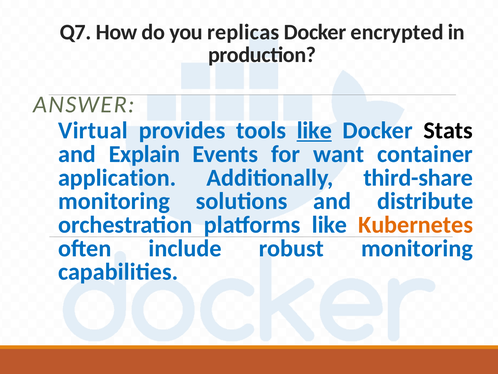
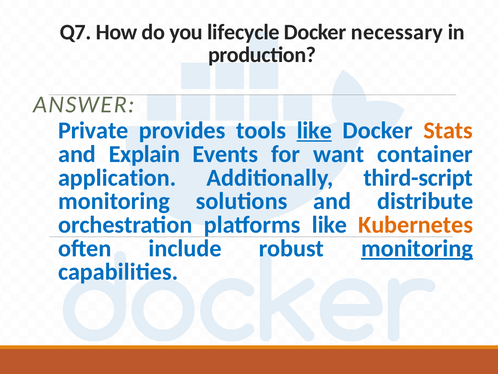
replicas: replicas -> lifecycle (243, 32)
encrypted: encrypted -> necessary (397, 32)
Virtual: Virtual -> Private (93, 130)
Stats colour: black -> orange (448, 130)
third-share: third-share -> third-script (418, 177)
monitoring underline: none -> present (417, 248)
